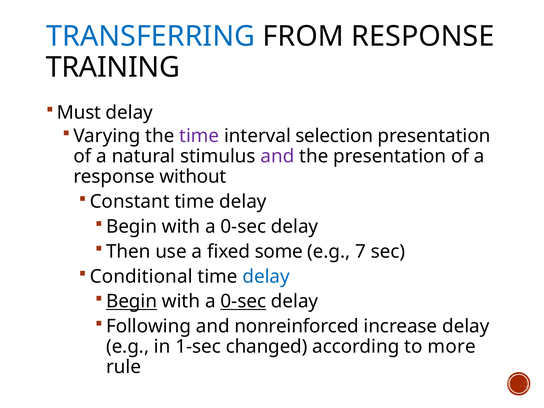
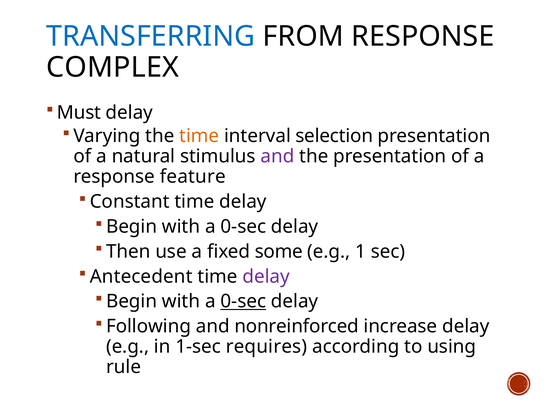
TRAINING: TRAINING -> COMPLEX (113, 67)
time colour: purple -> orange (199, 136)
without: without -> feature (193, 177)
7: 7 -> 1 (361, 252)
Conditional: Conditional -> Antecedent (141, 276)
delay colour: blue -> purple (266, 276)
Begin underline: present -> none (132, 301)
changed: changed -> requires (266, 347)
more: more -> using (452, 347)
